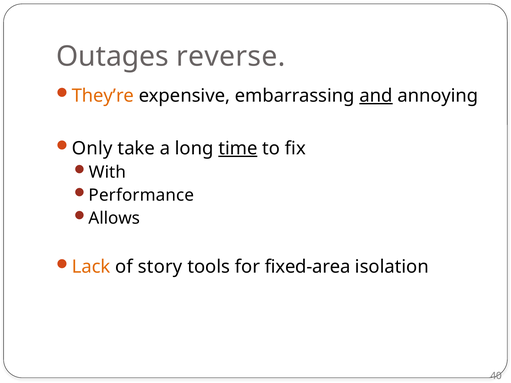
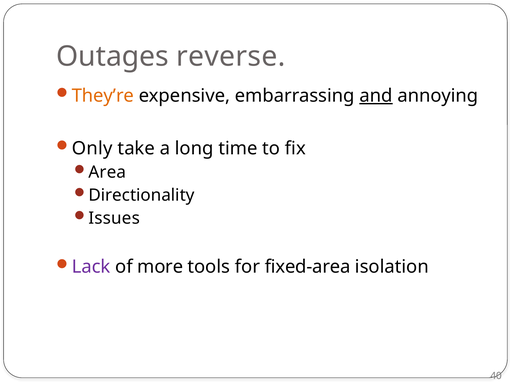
time underline: present -> none (238, 148)
With: With -> Area (107, 172)
Performance: Performance -> Directionality (142, 195)
Allows: Allows -> Issues (114, 218)
Lack colour: orange -> purple (91, 267)
story: story -> more (160, 267)
